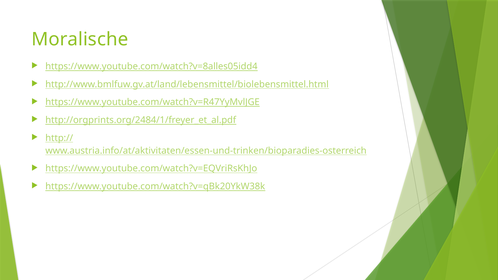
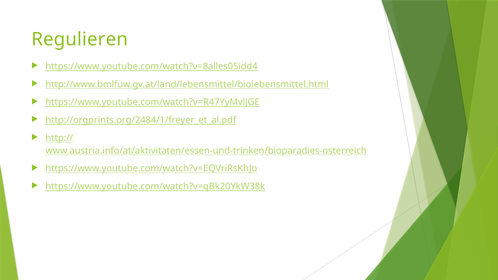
Moralische: Moralische -> Regulieren (80, 39)
